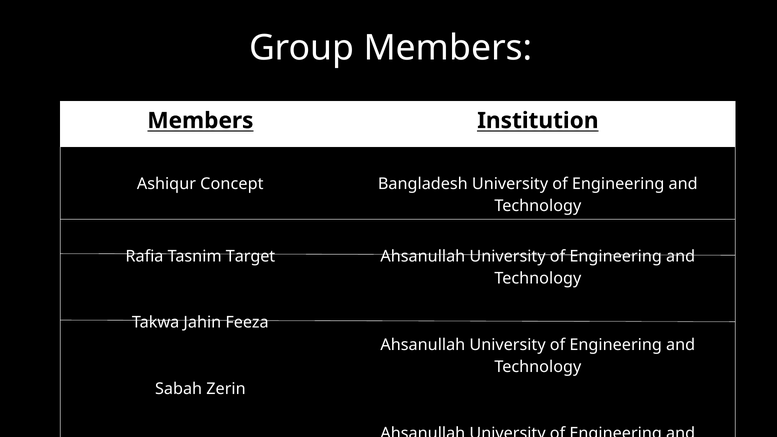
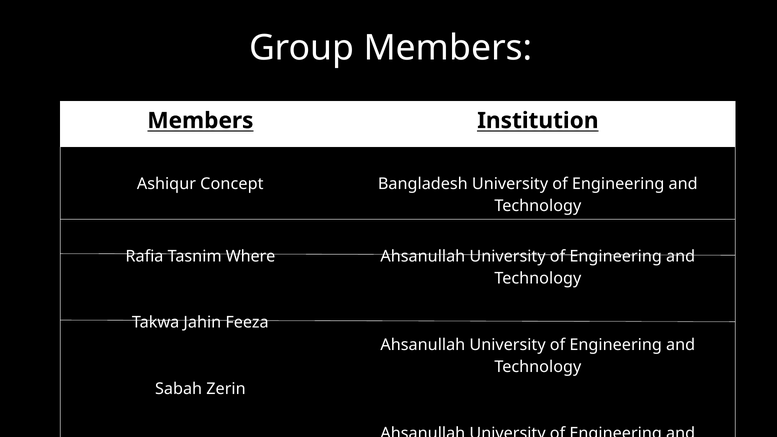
Target: Target -> Where (251, 256)
